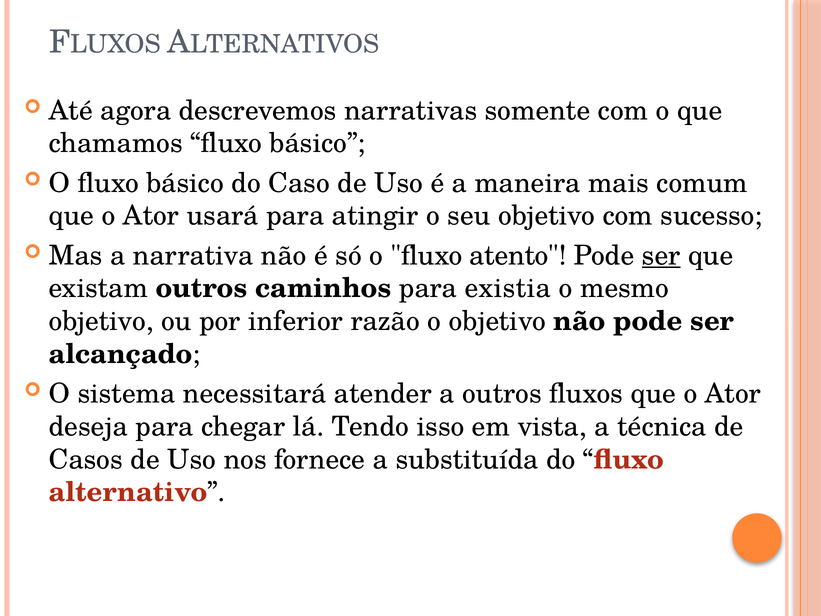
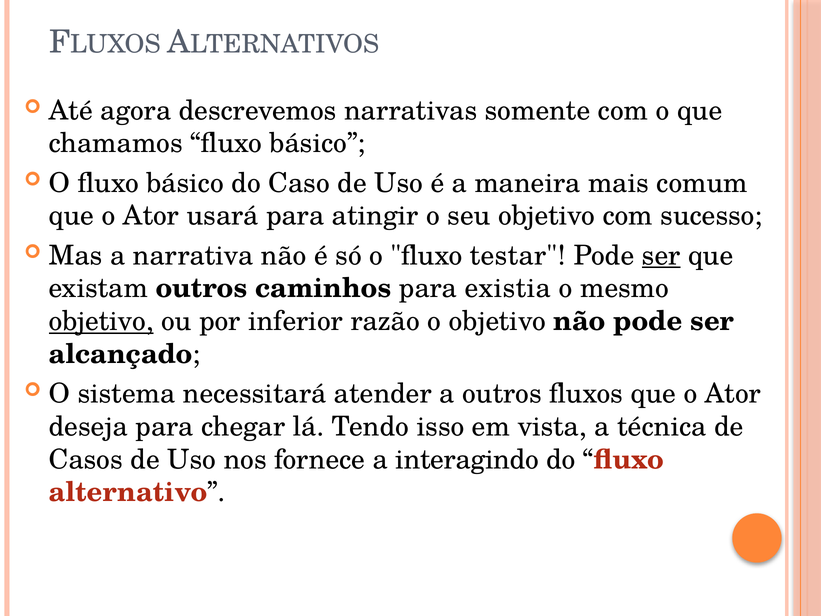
atento: atento -> testar (518, 255)
objetivo underline: none -> present (101, 321)
substituída: substituída -> interagindo (467, 459)
